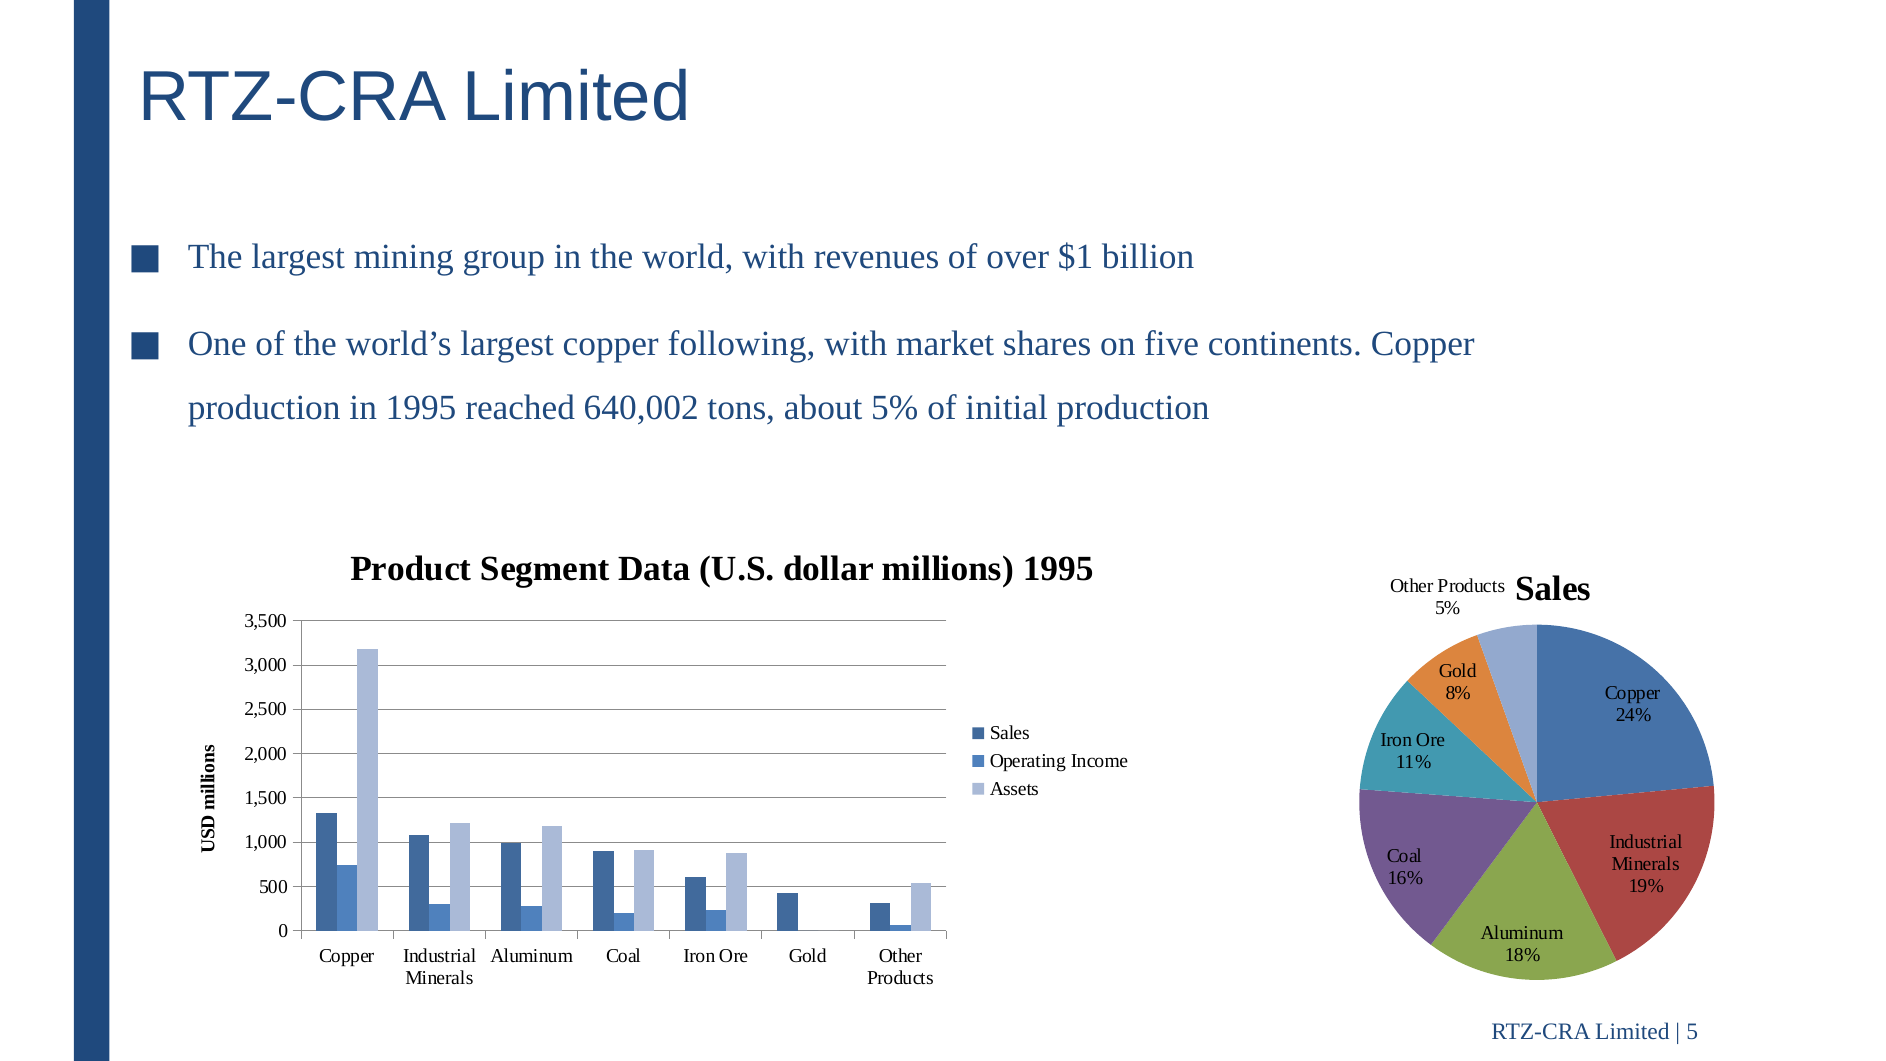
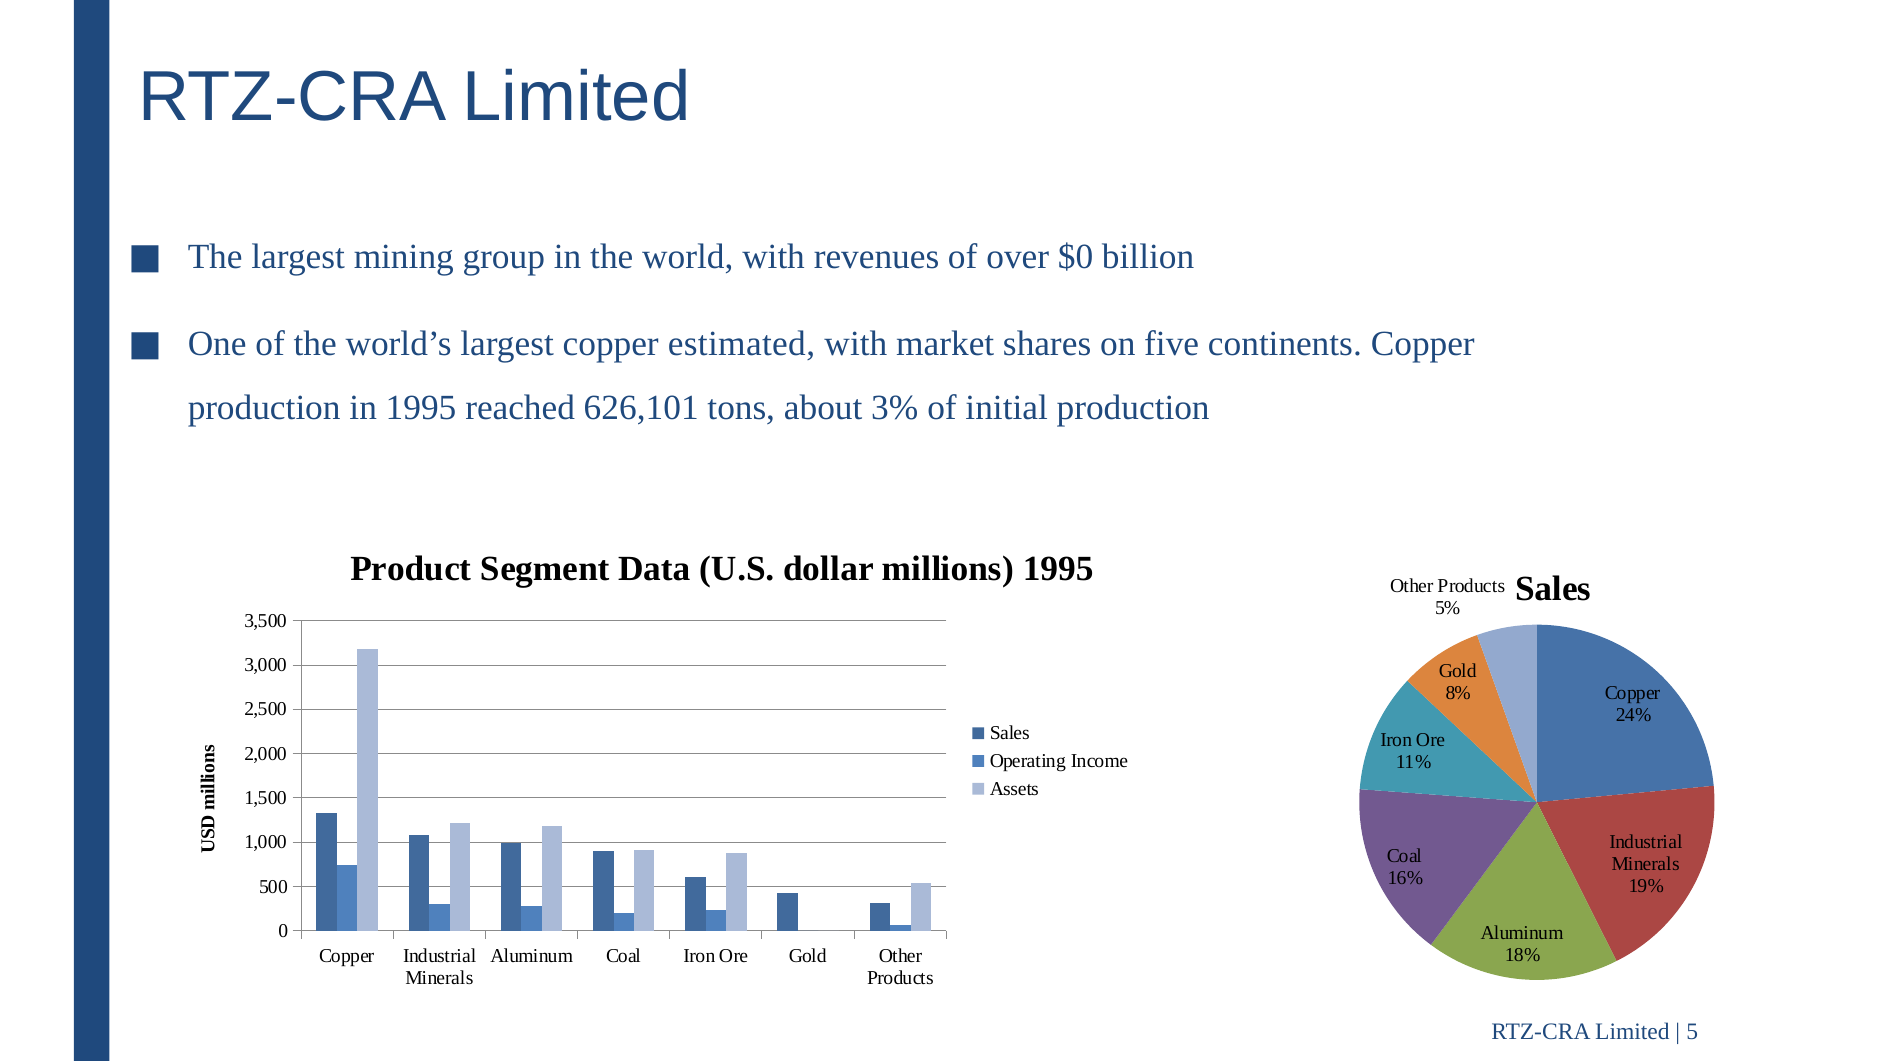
$1: $1 -> $0 (1076, 257)
following: following -> estimated (741, 344)
640,002: 640,002 -> 626,101 (641, 408)
about 5%: 5% -> 3% (895, 408)
